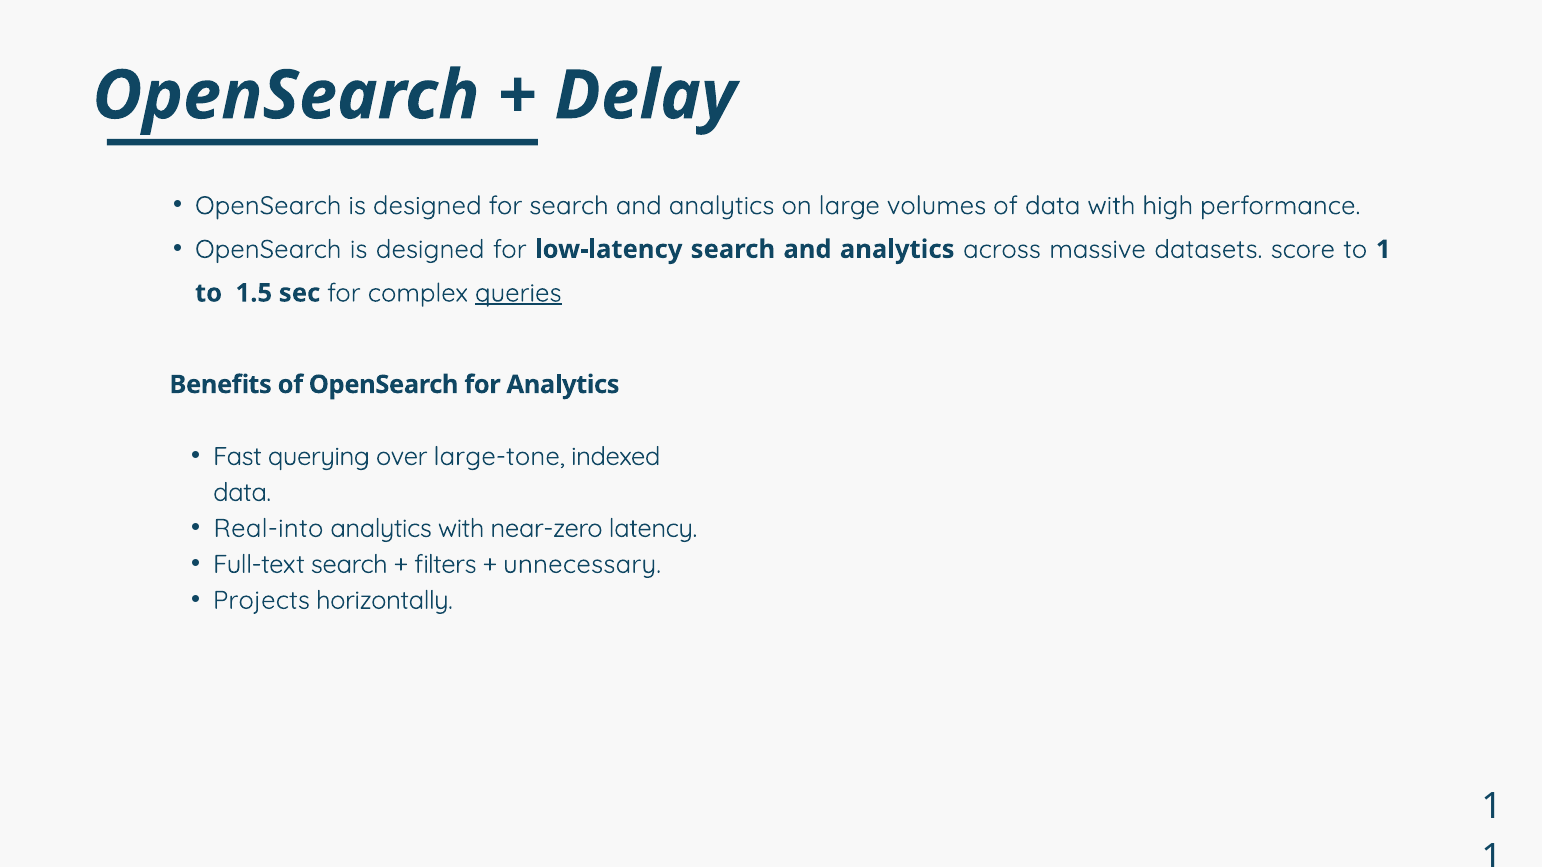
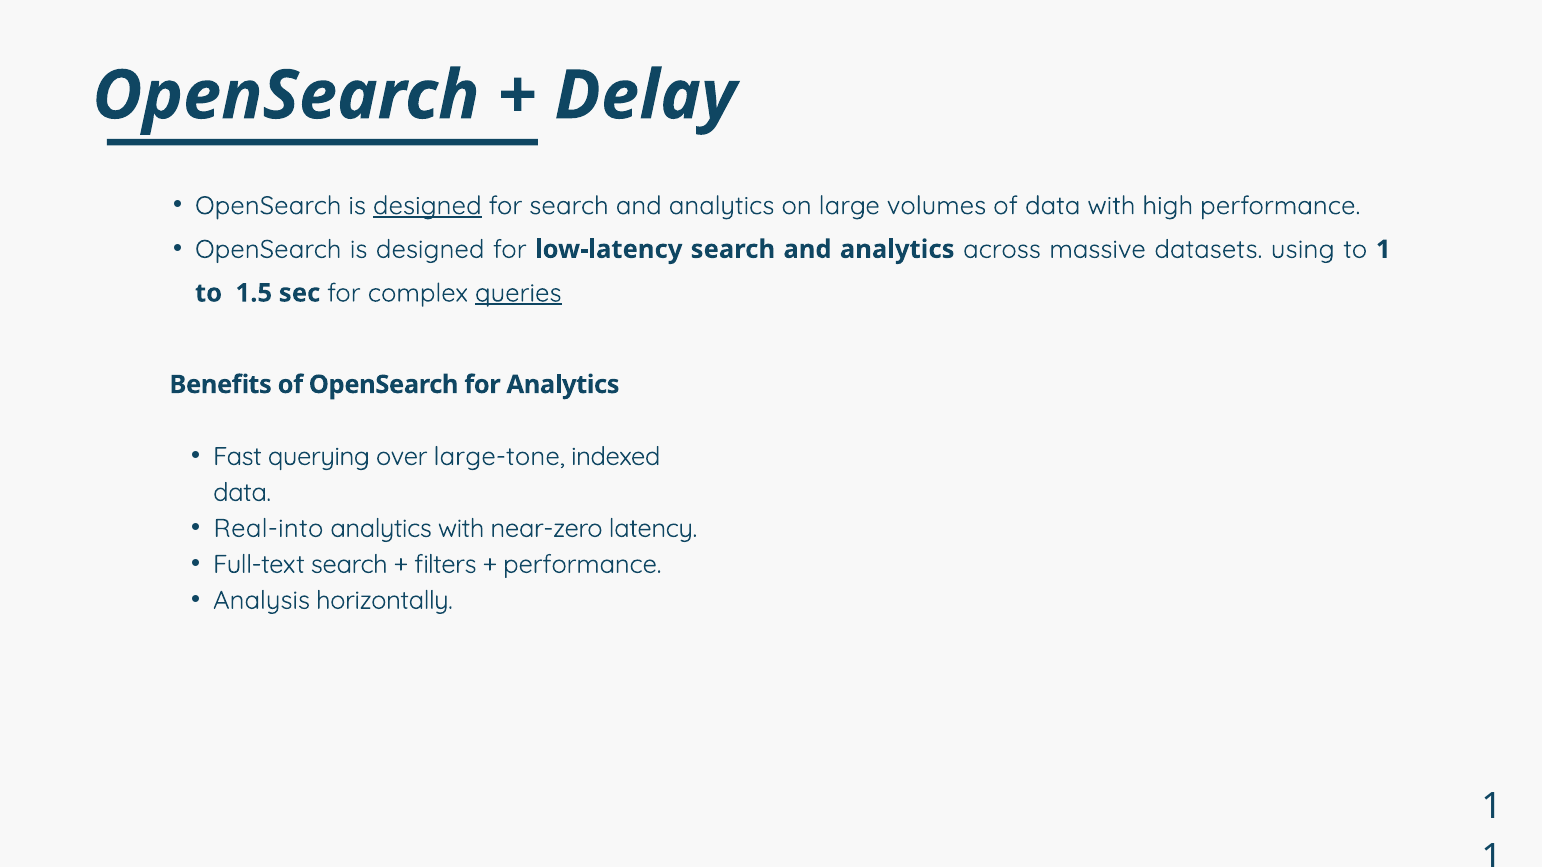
designed underline: none -> present (427, 206)
score: score -> using (1303, 250)
unnecessary: unnecessary -> performance (582, 565)
Projects: Projects -> Analysis (262, 601)
